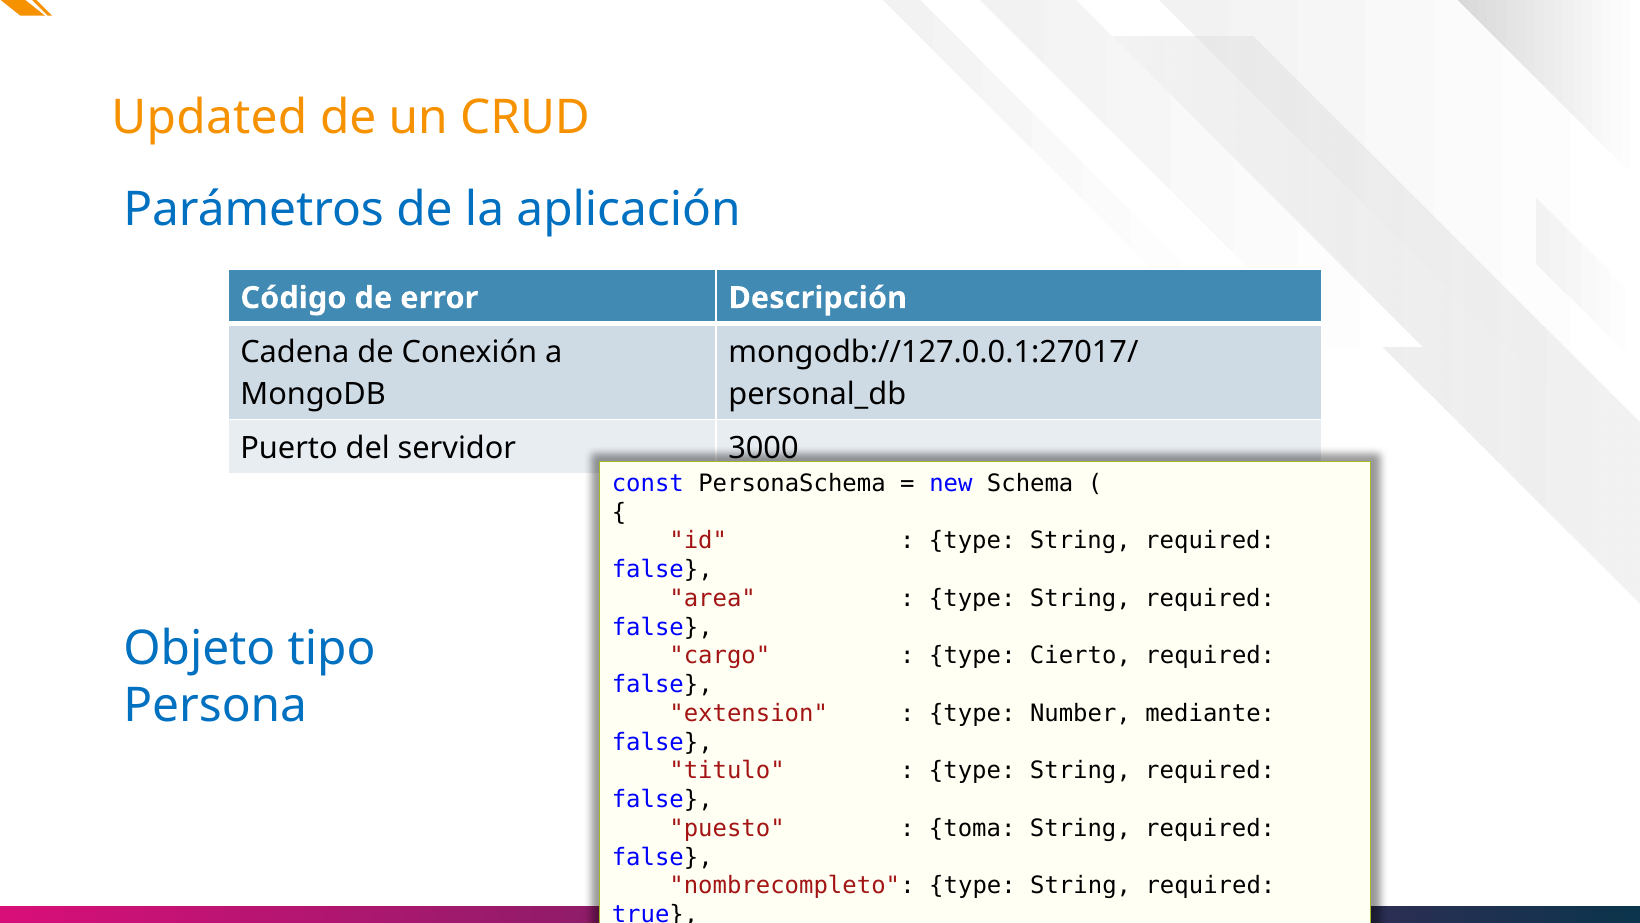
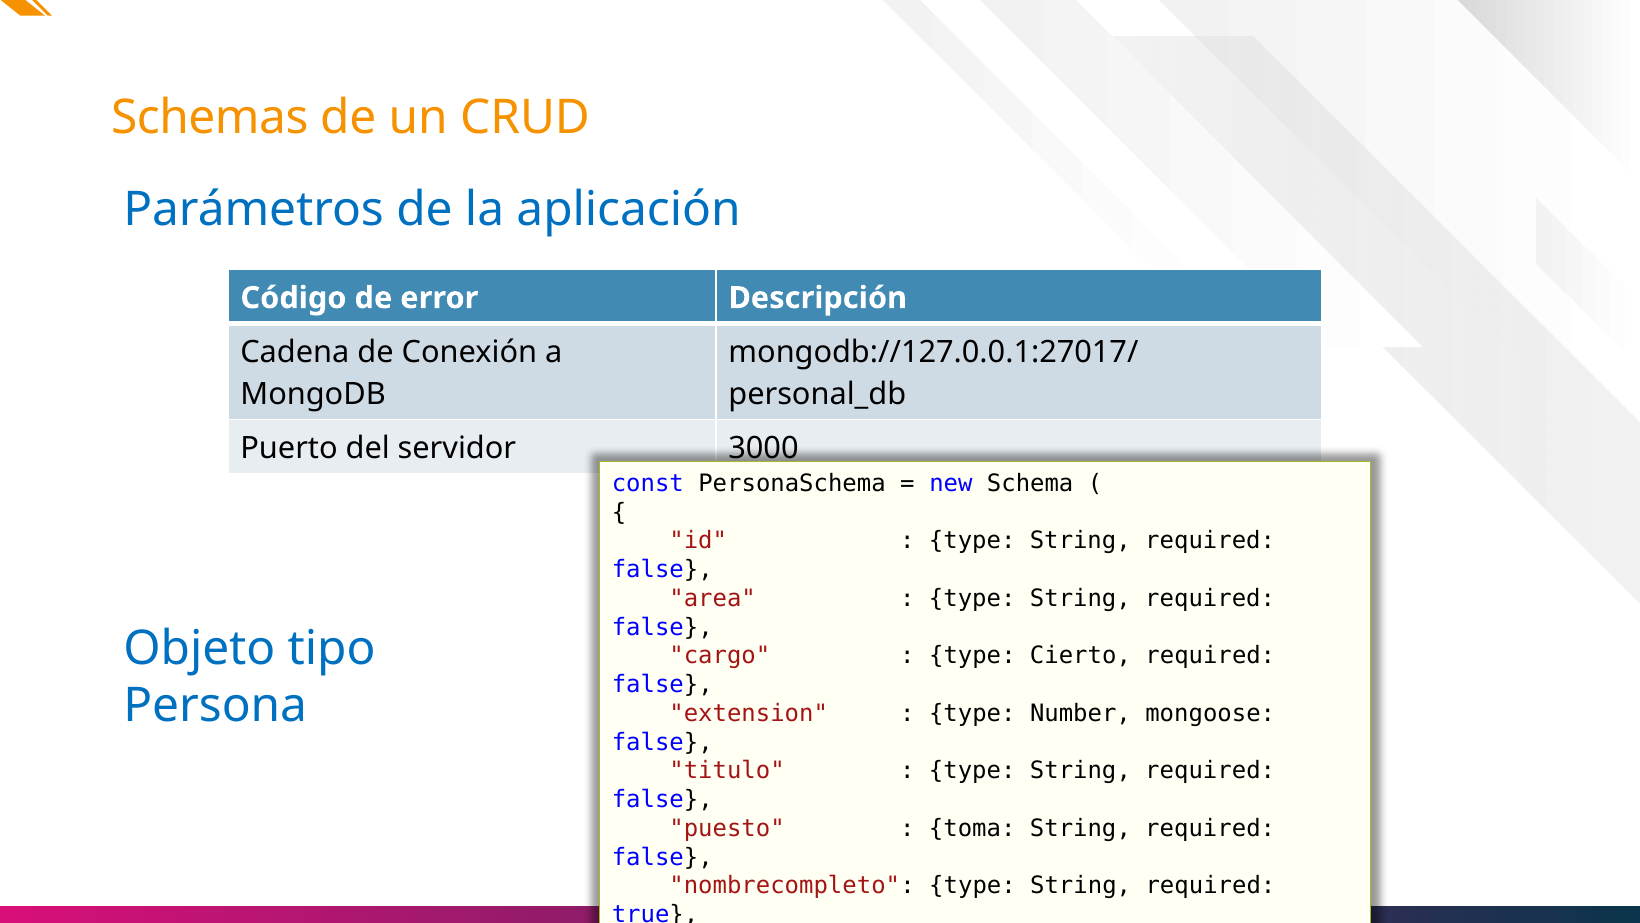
Updated: Updated -> Schemas (210, 118)
mediante: mediante -> mongoose (1210, 713)
